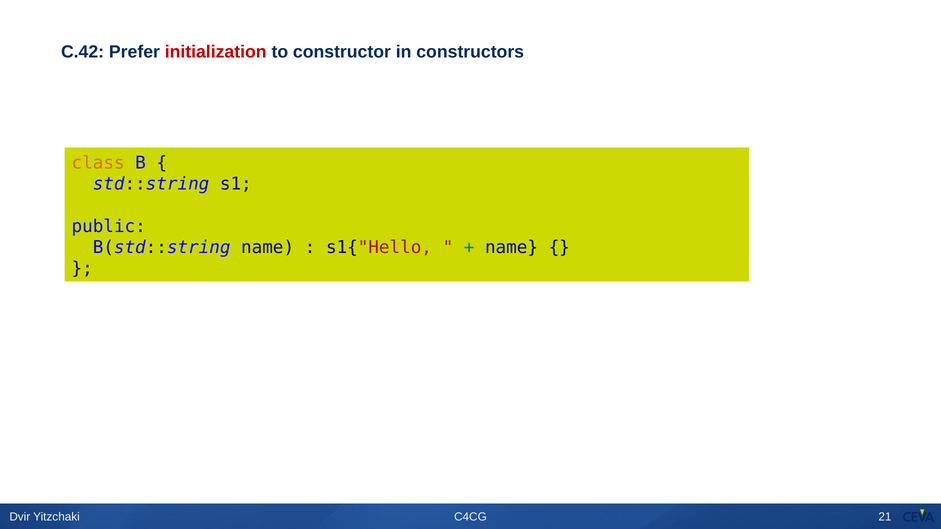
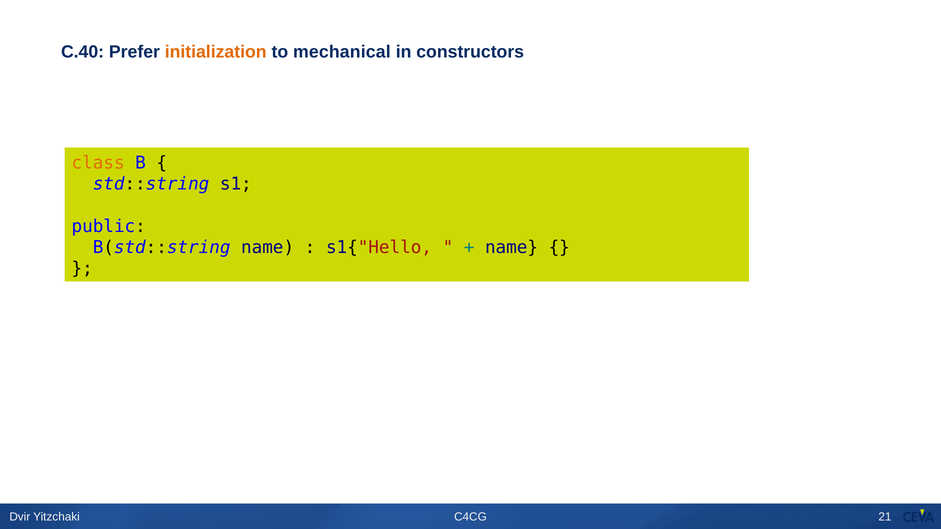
C.42: C.42 -> C.40 (83, 52)
initialization colour: red -> orange (216, 52)
constructor: constructor -> mechanical (342, 52)
